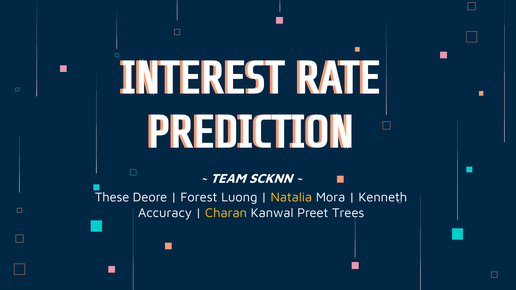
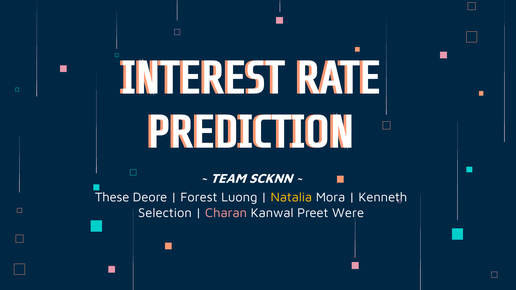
Accuracy: Accuracy -> Selection (165, 213)
Charan colour: yellow -> pink (226, 213)
Trees: Trees -> Were (348, 213)
